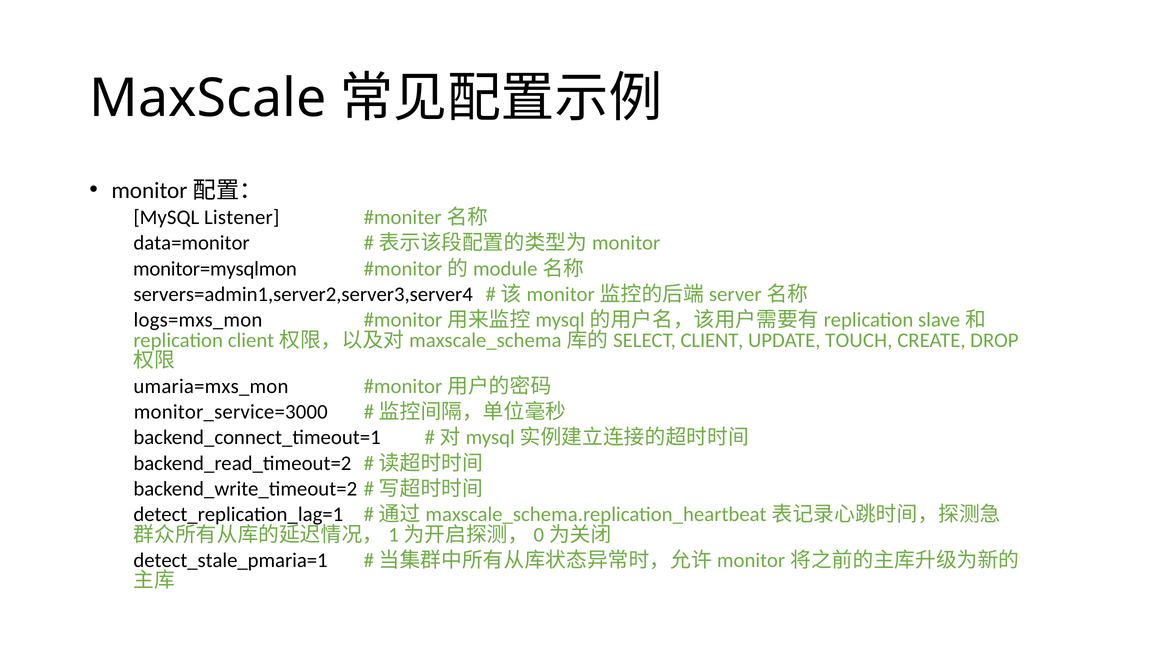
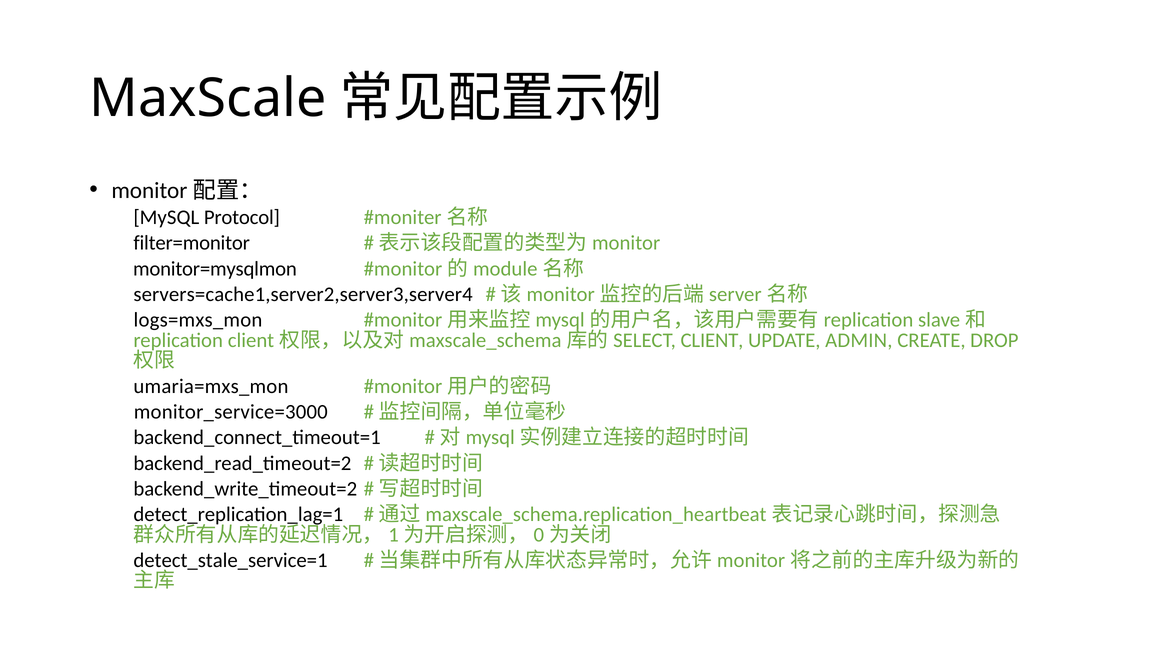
Listener: Listener -> Protocol (242, 217)
data=monitor: data=monitor -> filter=monitor (192, 243)
servers=admin1,server2,server3,server4: servers=admin1,server2,server3,server4 -> servers=cache1,server2,server3,server4 (303, 294)
TOUCH: TOUCH -> ADMIN (859, 340)
detect_stale_pmaria=1: detect_stale_pmaria=1 -> detect_stale_service=1 (230, 560)
